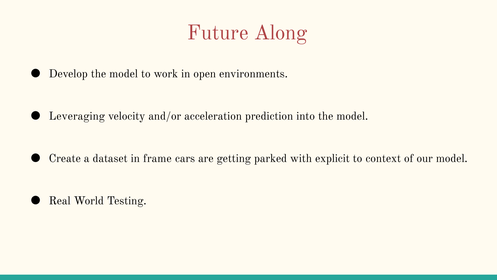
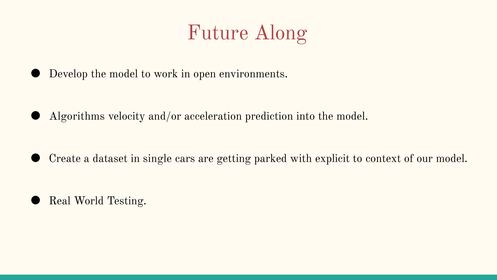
Leveraging: Leveraging -> Algorithms (77, 116)
frame: frame -> single (157, 158)
